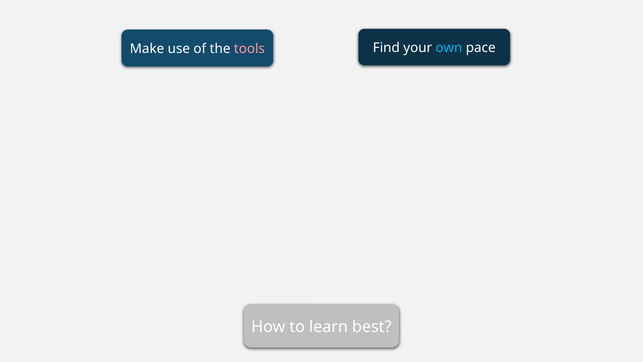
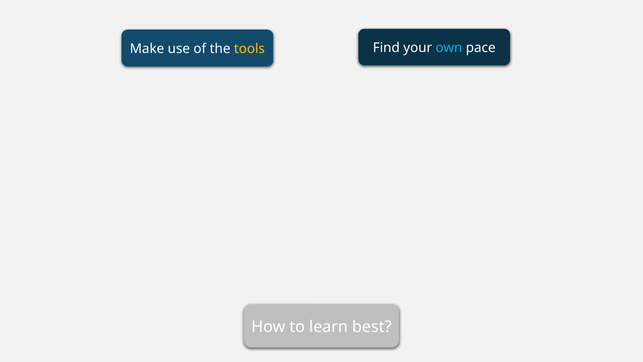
tools colour: pink -> yellow (249, 49)
